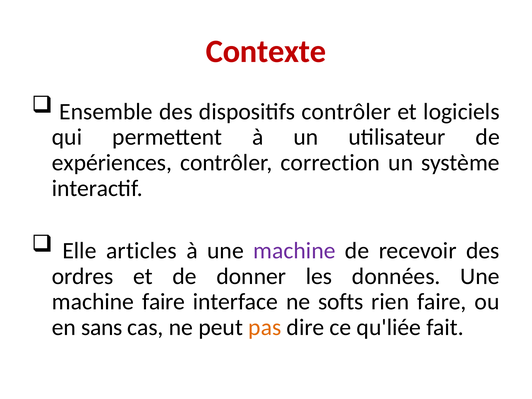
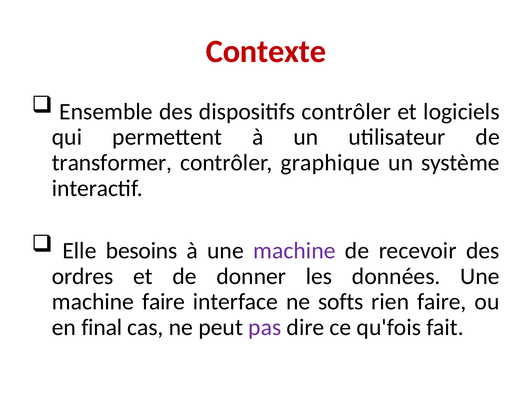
expériences: expériences -> transformer (112, 163)
correction: correction -> graphique (330, 163)
articles: articles -> besoins (142, 251)
sans: sans -> final (102, 327)
pas colour: orange -> purple (265, 327)
qu'liée: qu'liée -> qu'fois (389, 327)
